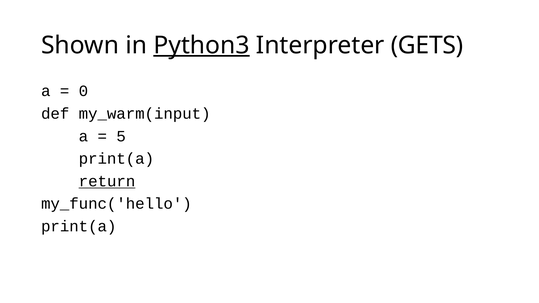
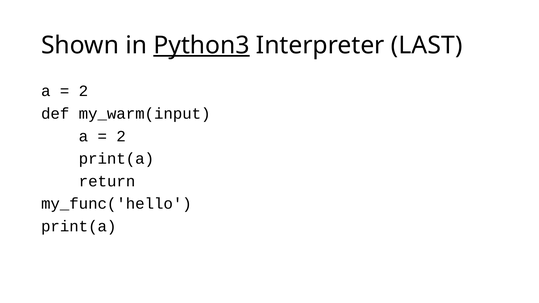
GETS: GETS -> LAST (427, 45)
0: 0 -> 2 (83, 91)
5: 5 -> 2 (121, 136)
return underline: present -> none (107, 181)
